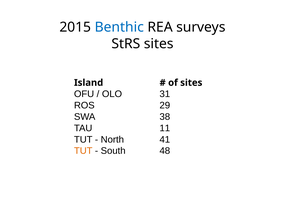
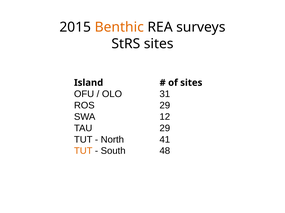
Benthic colour: blue -> orange (119, 27)
38: 38 -> 12 (165, 117)
TAU 11: 11 -> 29 (165, 129)
